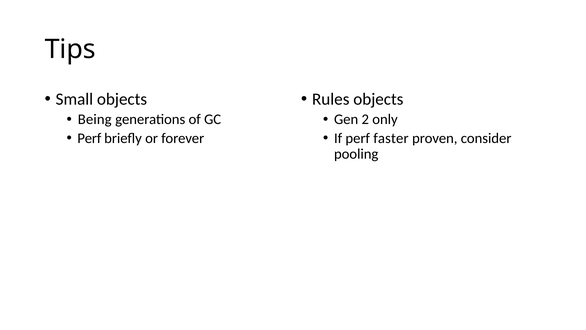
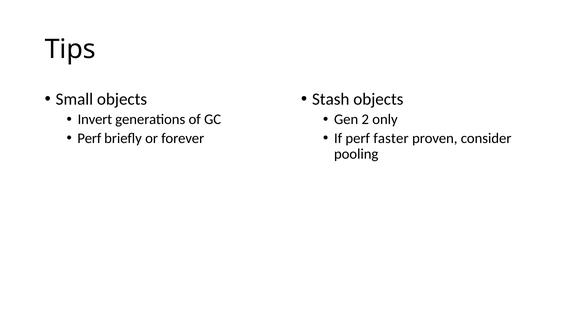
Rules: Rules -> Stash (331, 99)
Being: Being -> Invert (95, 119)
